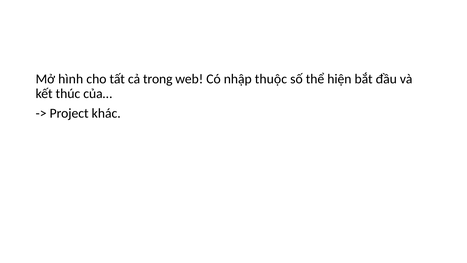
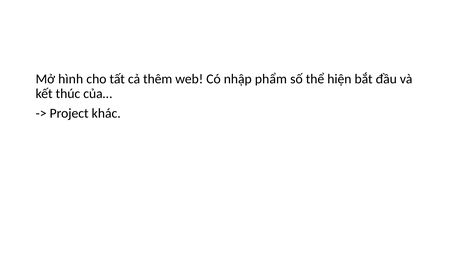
trong: trong -> thêm (158, 79)
thuộc: thuộc -> phẩm (271, 79)
